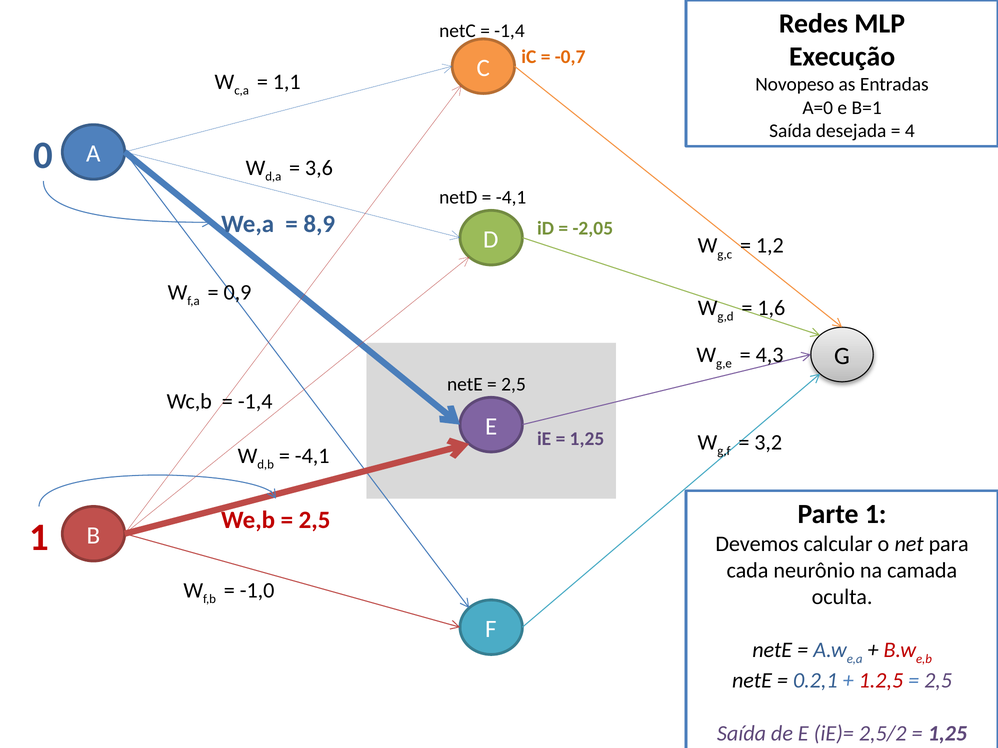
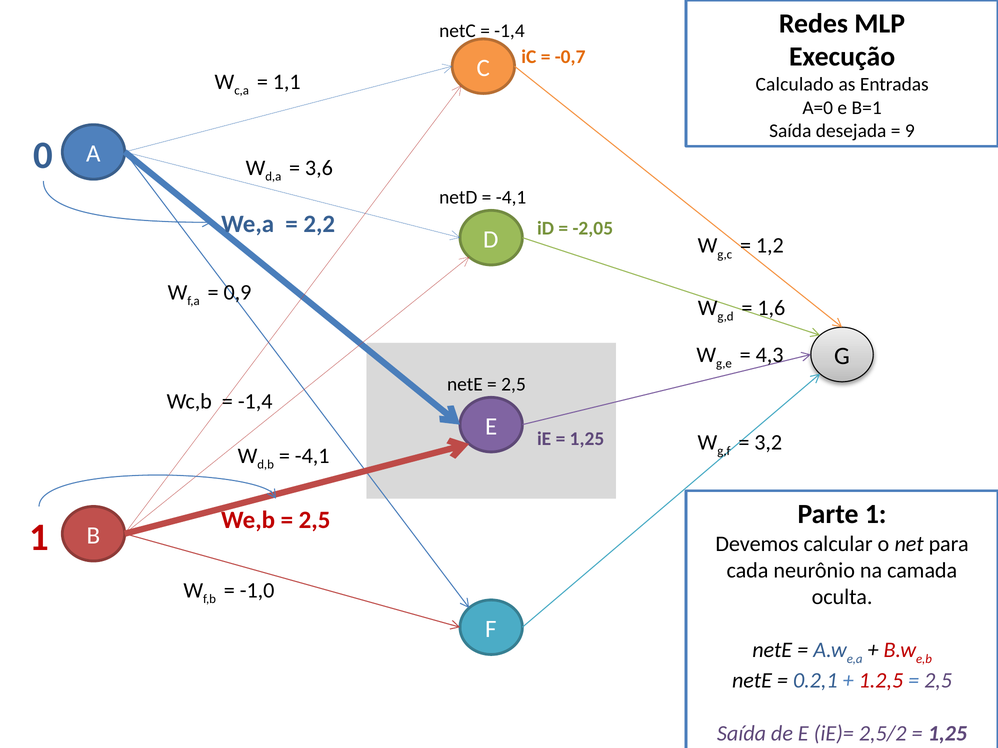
Novopeso: Novopeso -> Calculado (795, 84)
4: 4 -> 9 (910, 131)
8,9: 8,9 -> 2,2 (319, 224)
